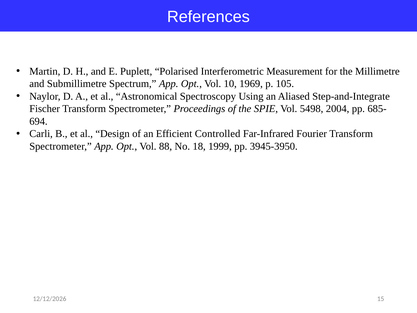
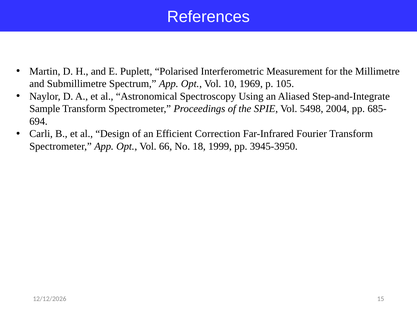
Fischer: Fischer -> Sample (45, 109)
Controlled: Controlled -> Correction (218, 134)
88: 88 -> 66 (166, 146)
